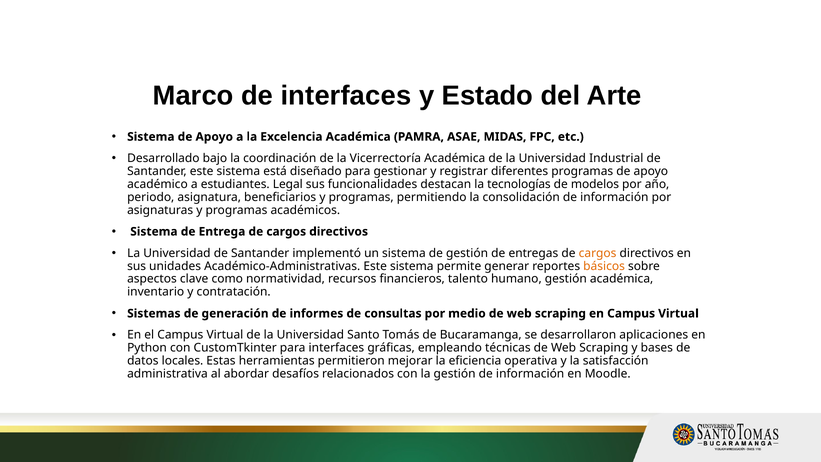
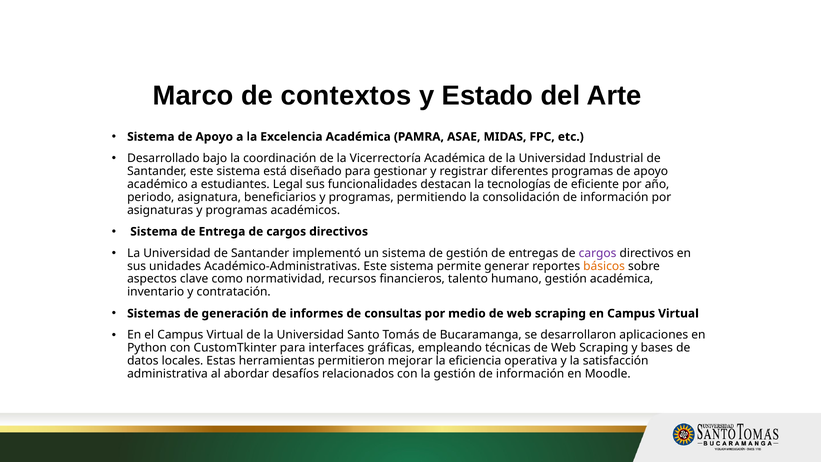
de interfaces: interfaces -> contextos (346, 95)
modelos: modelos -> eficiente (595, 184)
cargos colour: orange -> purple (598, 253)
